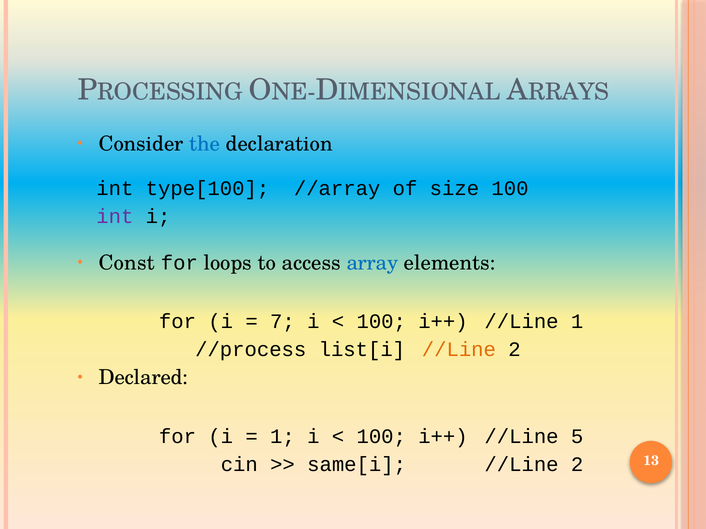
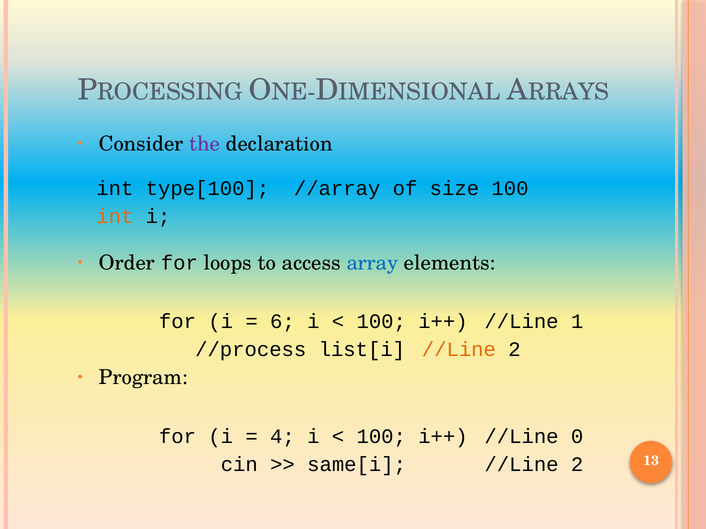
the colour: blue -> purple (205, 144)
int colour: purple -> orange (115, 217)
Const: Const -> Order (127, 263)
7: 7 -> 6 (282, 322)
Declared: Declared -> Program (143, 378)
1: 1 -> 4 (282, 437)
5: 5 -> 0 (577, 437)
